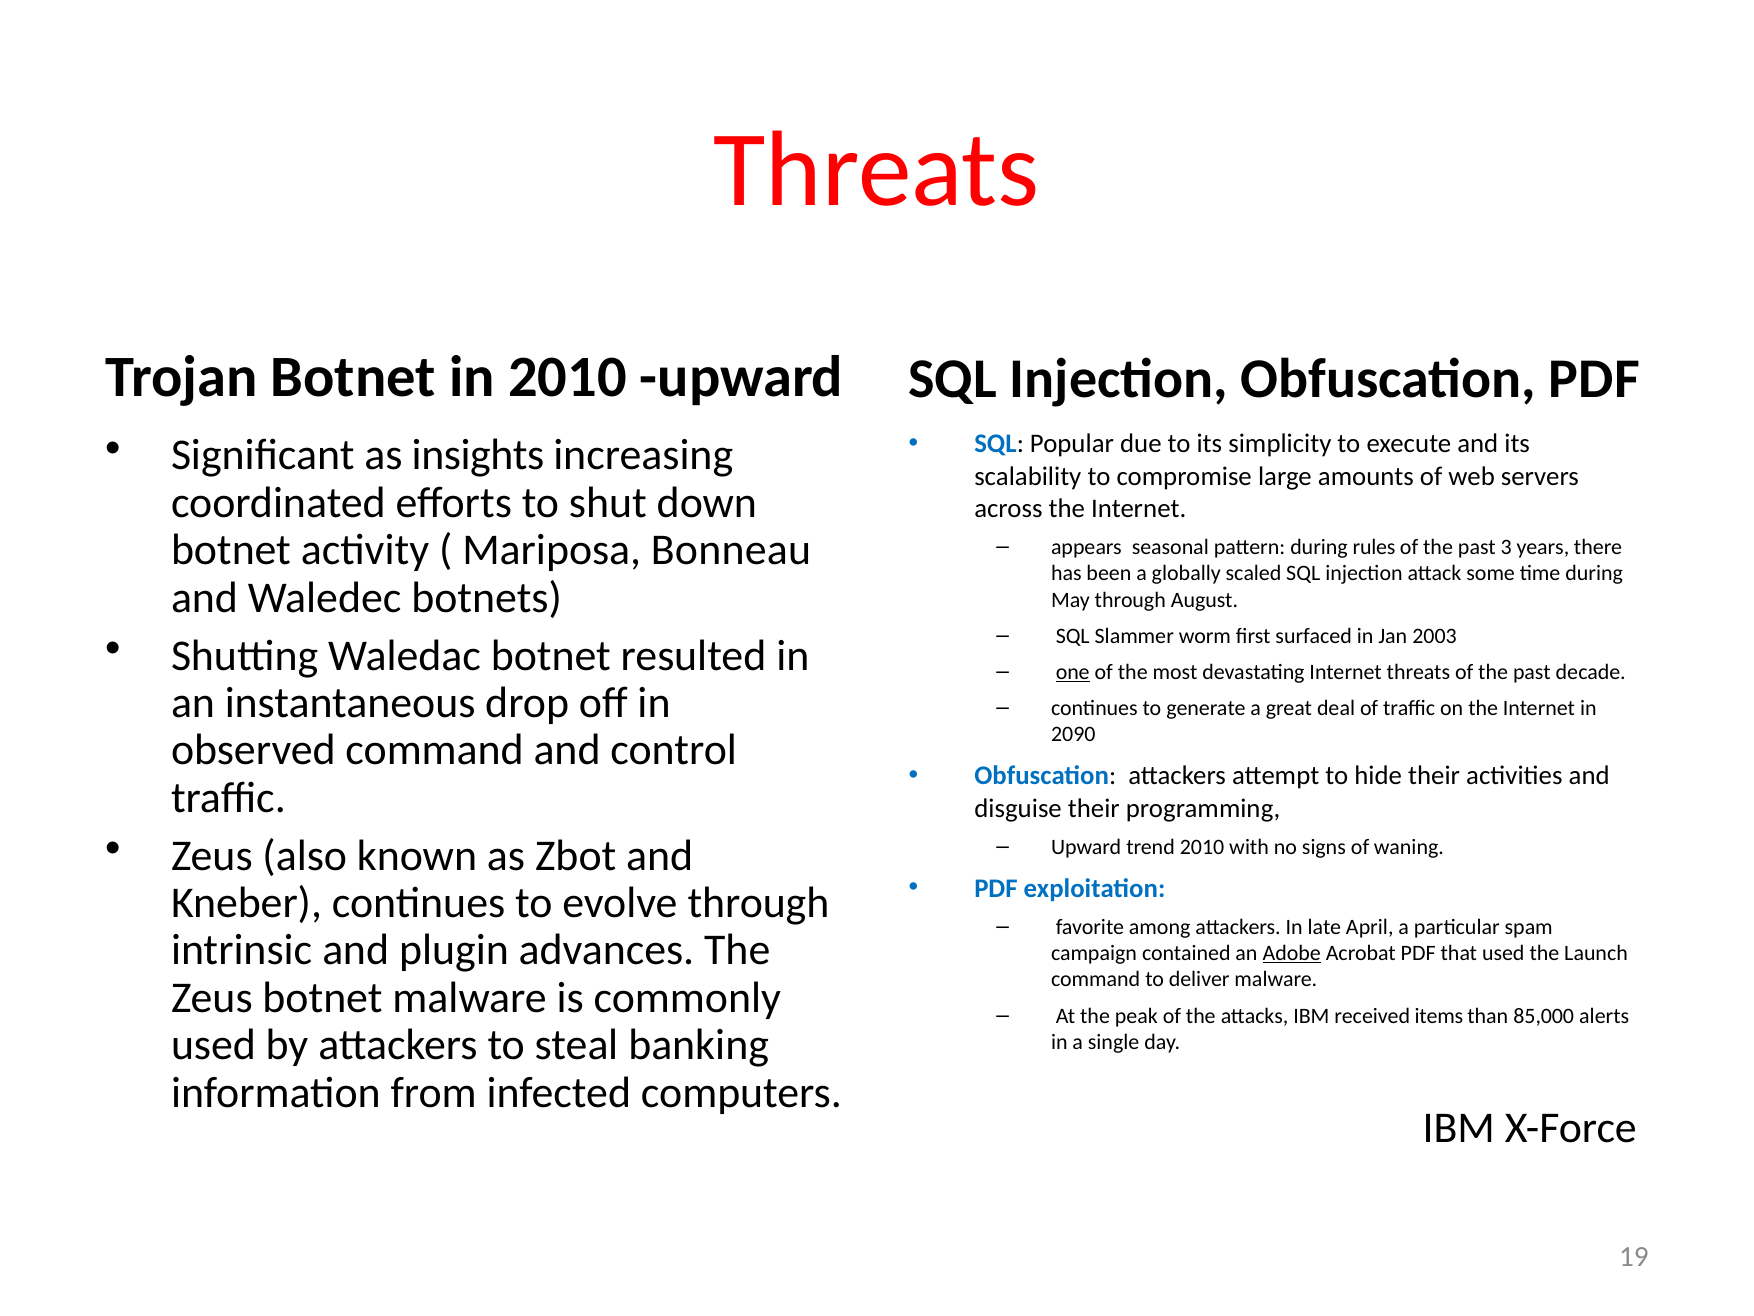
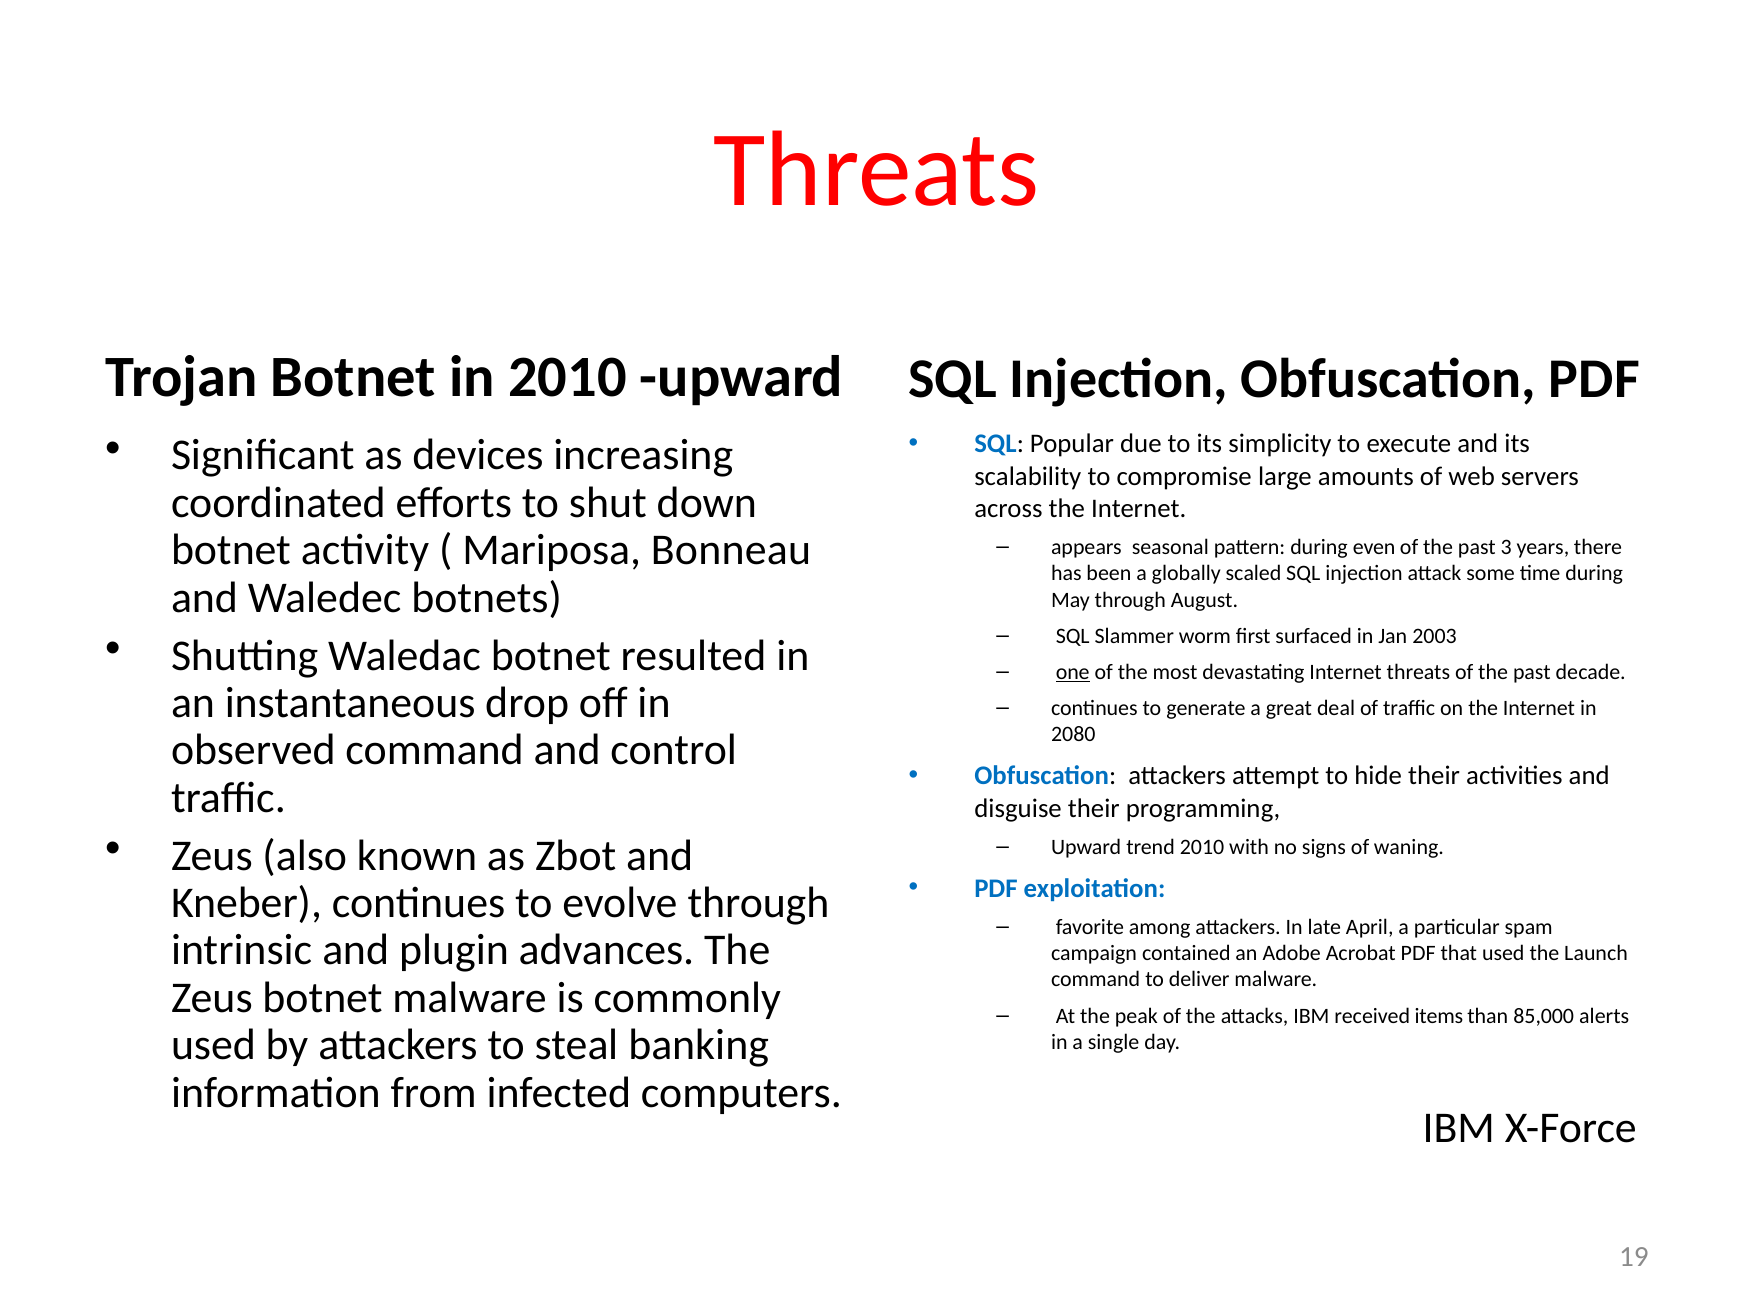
insights: insights -> devices (478, 455)
rules: rules -> even (1374, 547)
2090: 2090 -> 2080 (1073, 734)
Adobe underline: present -> none (1292, 953)
